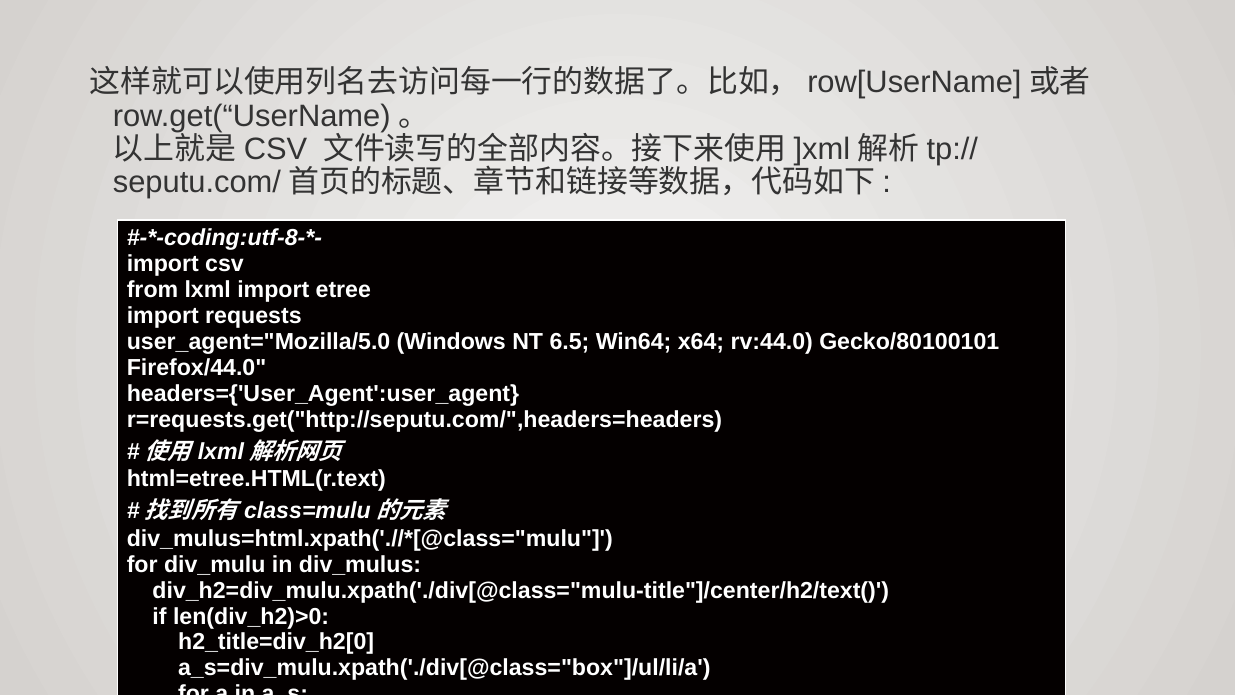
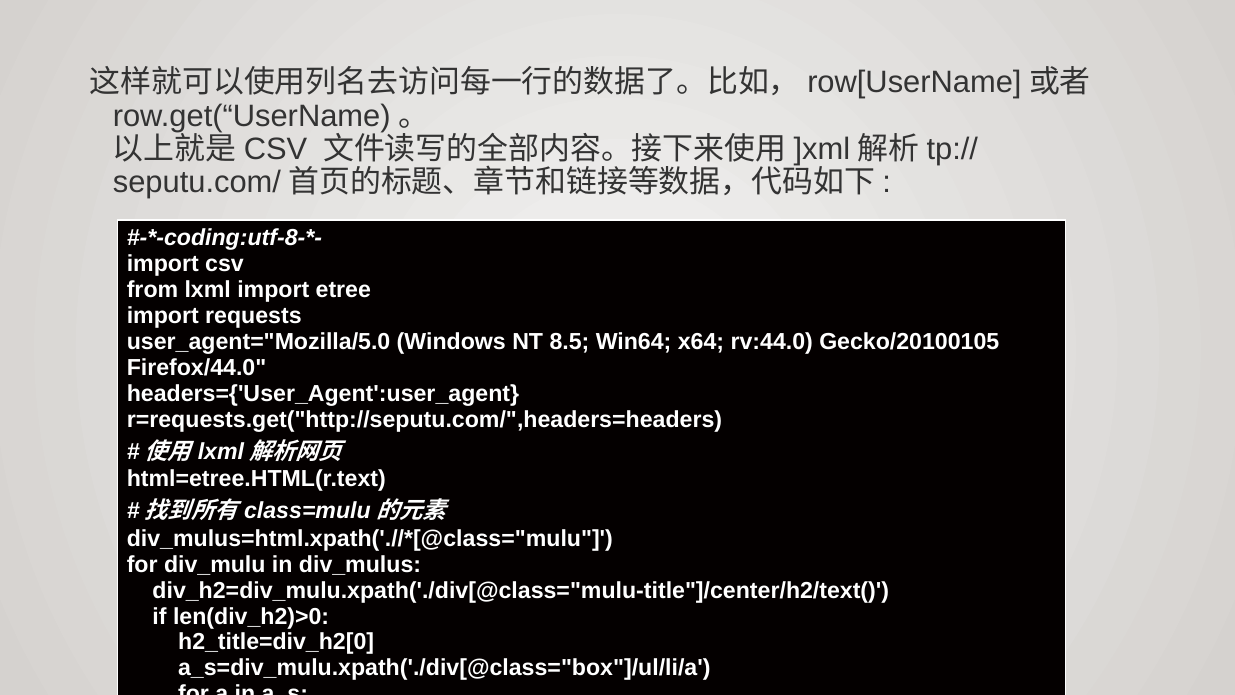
6.5: 6.5 -> 8.5 (569, 342)
Gecko/80100101: Gecko/80100101 -> Gecko/20100105 (909, 342)
